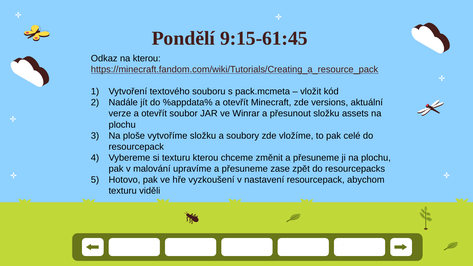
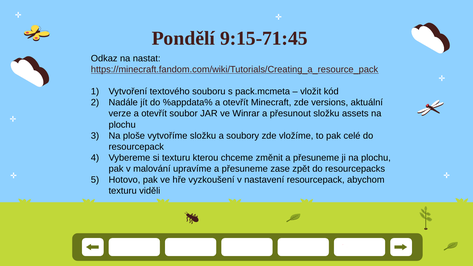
9:15-61:45: 9:15-61:45 -> 9:15-71:45 (264, 38)
na kterou: kterou -> nastat (147, 58)
